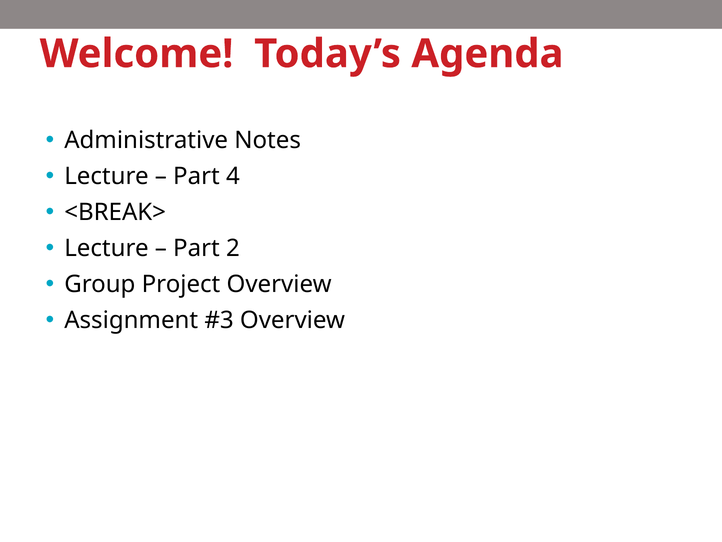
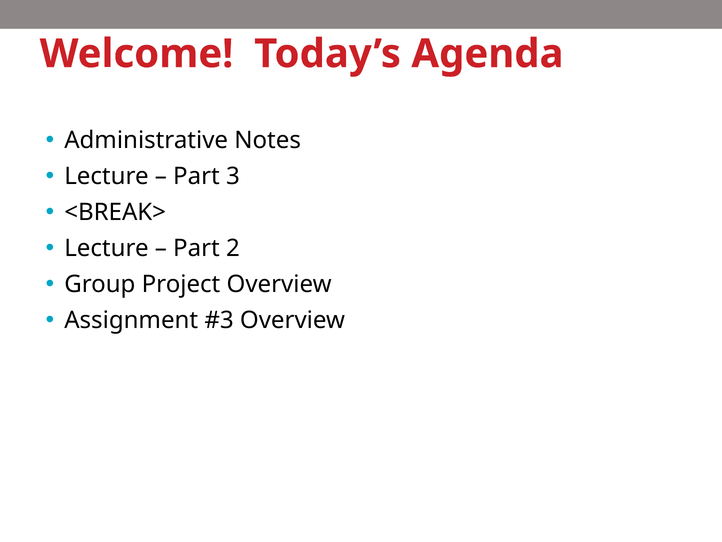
4: 4 -> 3 (233, 176)
